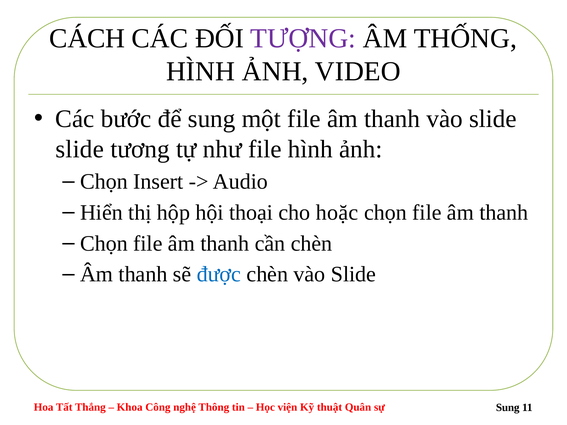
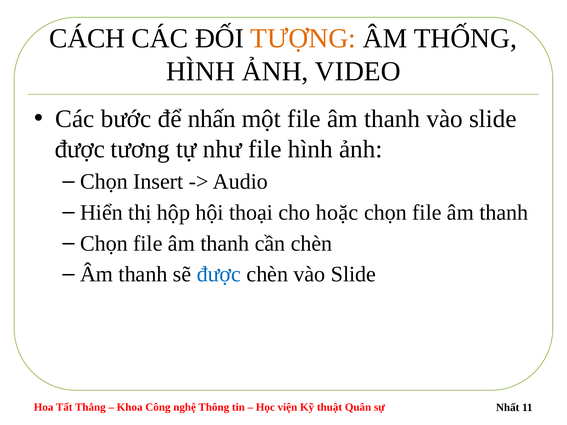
TƯỢNG colour: purple -> orange (303, 38)
để sung: sung -> nhấn (212, 119)
slide: slide -> được (80, 149)
Sung: Sung -> Nhất (508, 408)
